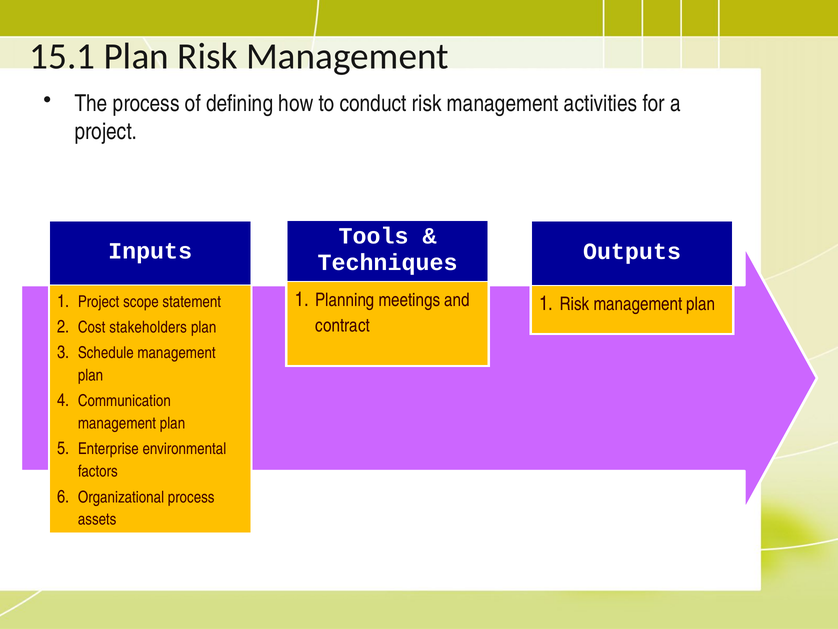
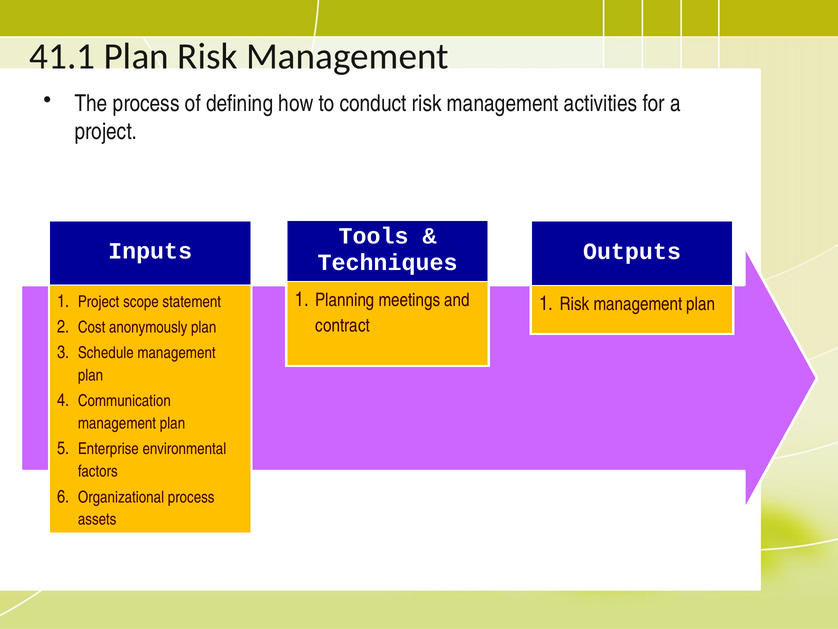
15.1: 15.1 -> 41.1 (62, 56)
stakeholders: stakeholders -> anonymously (148, 327)
